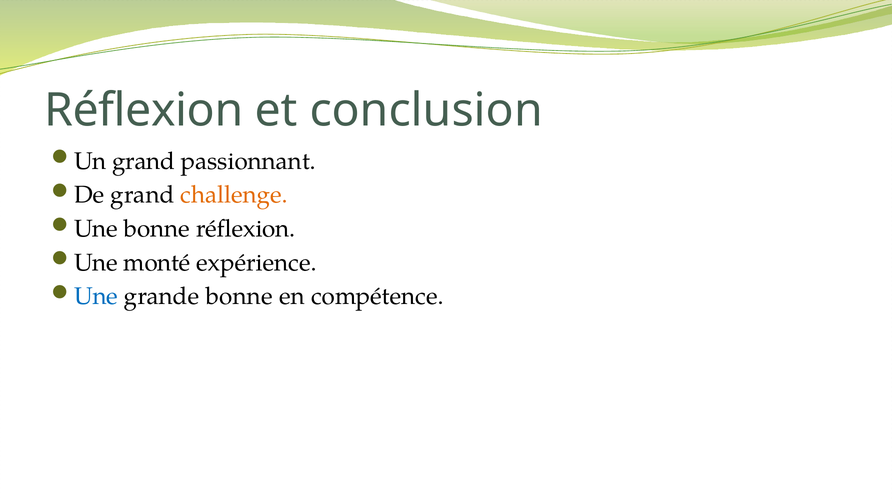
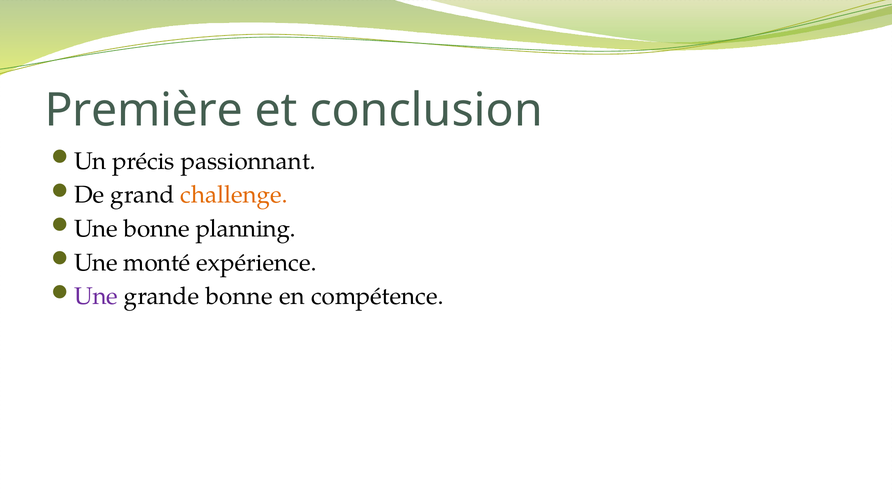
Réflexion: Réflexion -> Première (144, 110)
Un grand: grand -> précis (143, 161)
bonne réflexion: réflexion -> planning (246, 229)
Une colour: blue -> purple (96, 296)
